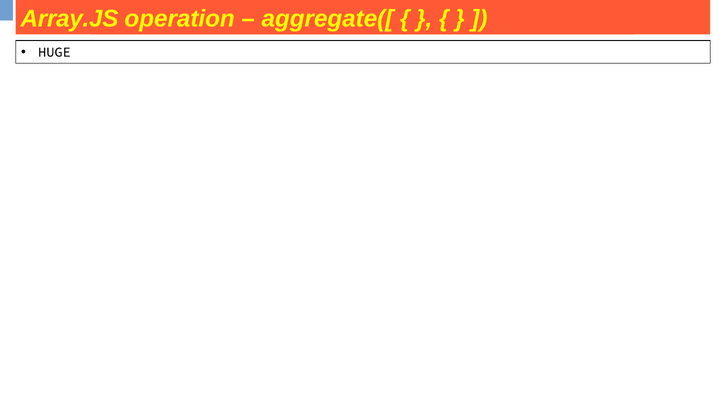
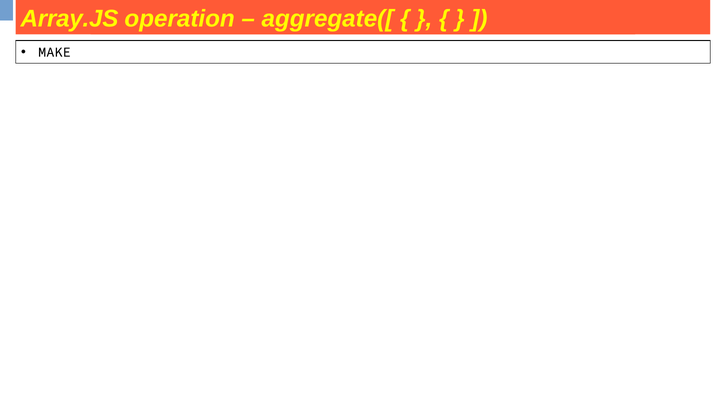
HUGE: HUGE -> MAKE (54, 52)
